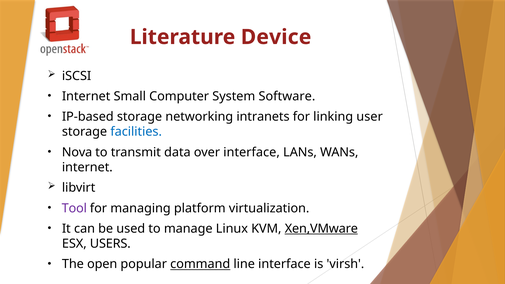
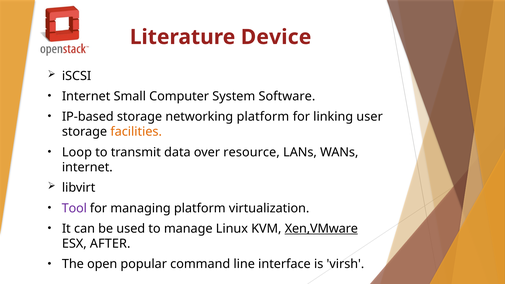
networking intranets: intranets -> platform (263, 117)
facilities colour: blue -> orange (136, 132)
Nova: Nova -> Loop (77, 152)
over interface: interface -> resource (252, 152)
USERS: USERS -> AFTER (110, 244)
command underline: present -> none (200, 264)
